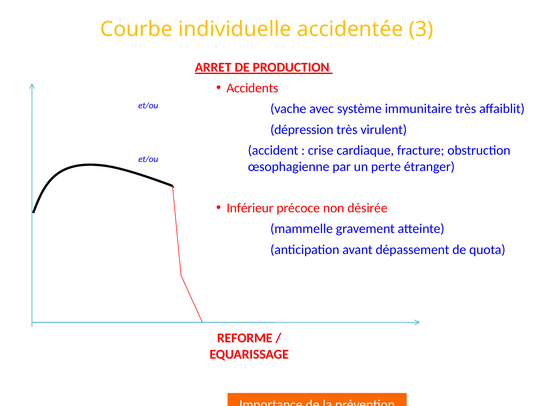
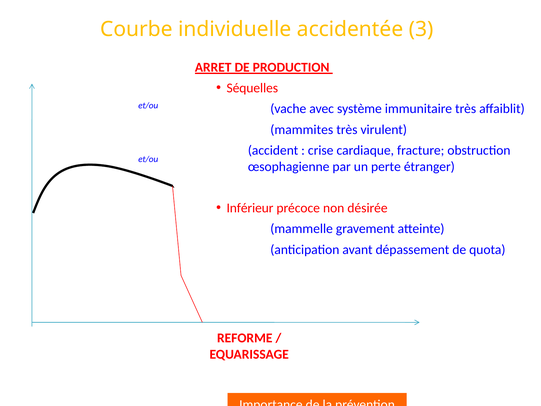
Accidents: Accidents -> Séquelles (252, 88)
dépression: dépression -> mammites (302, 130)
